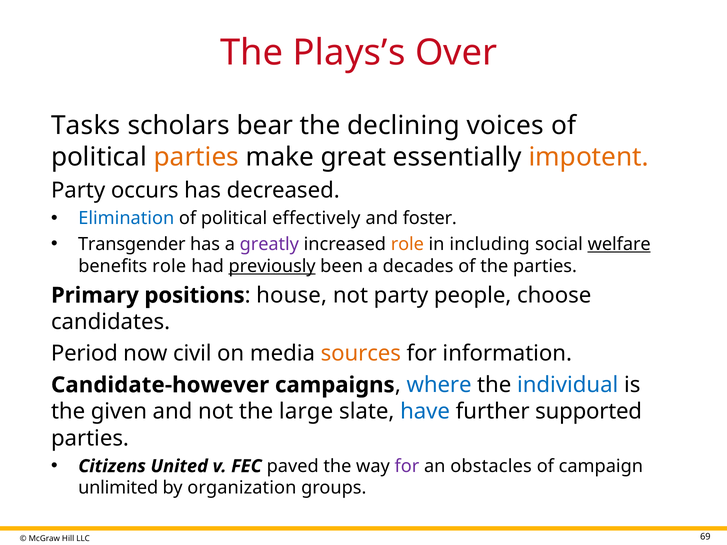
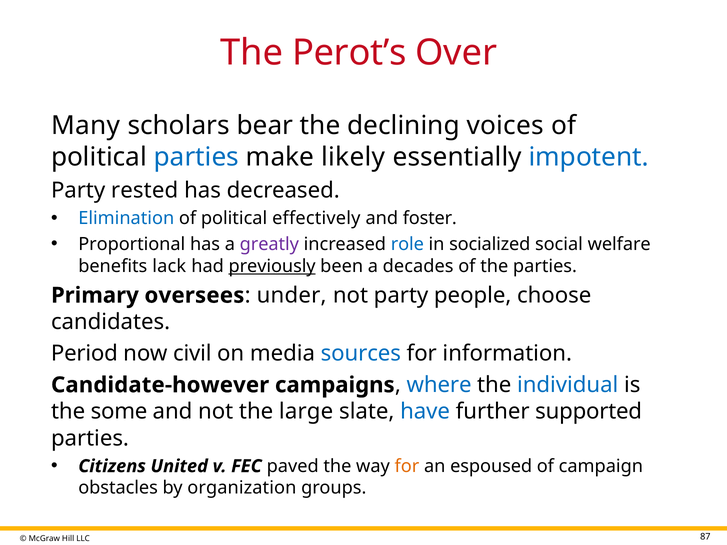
Plays’s: Plays’s -> Perot’s (349, 53)
Tasks: Tasks -> Many (86, 125)
parties colour: orange -> blue (196, 157)
great: great -> likely (353, 157)
impotent colour: orange -> blue (589, 157)
occurs: occurs -> rested (145, 191)
Transgender: Transgender -> Proportional (132, 244)
role colour: orange -> blue (407, 244)
including: including -> socialized (490, 244)
welfare underline: present -> none (619, 244)
benefits role: role -> lack (169, 266)
positions: positions -> oversees (194, 296)
house: house -> under (292, 296)
sources colour: orange -> blue (361, 354)
given: given -> some (119, 412)
for colour: purple -> orange (407, 466)
obstacles: obstacles -> espoused (491, 466)
unlimited: unlimited -> obstacles (118, 488)
69: 69 -> 87 (705, 537)
